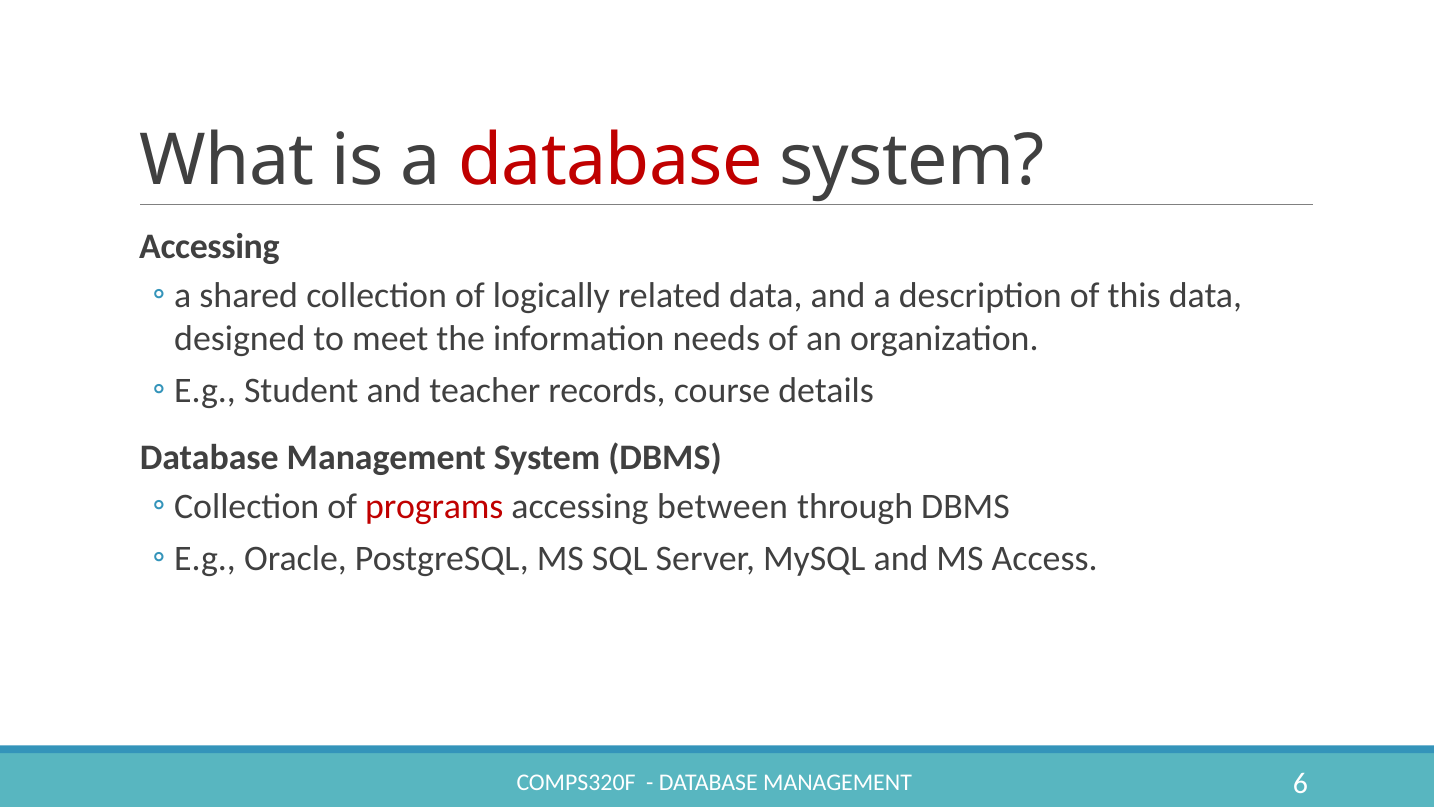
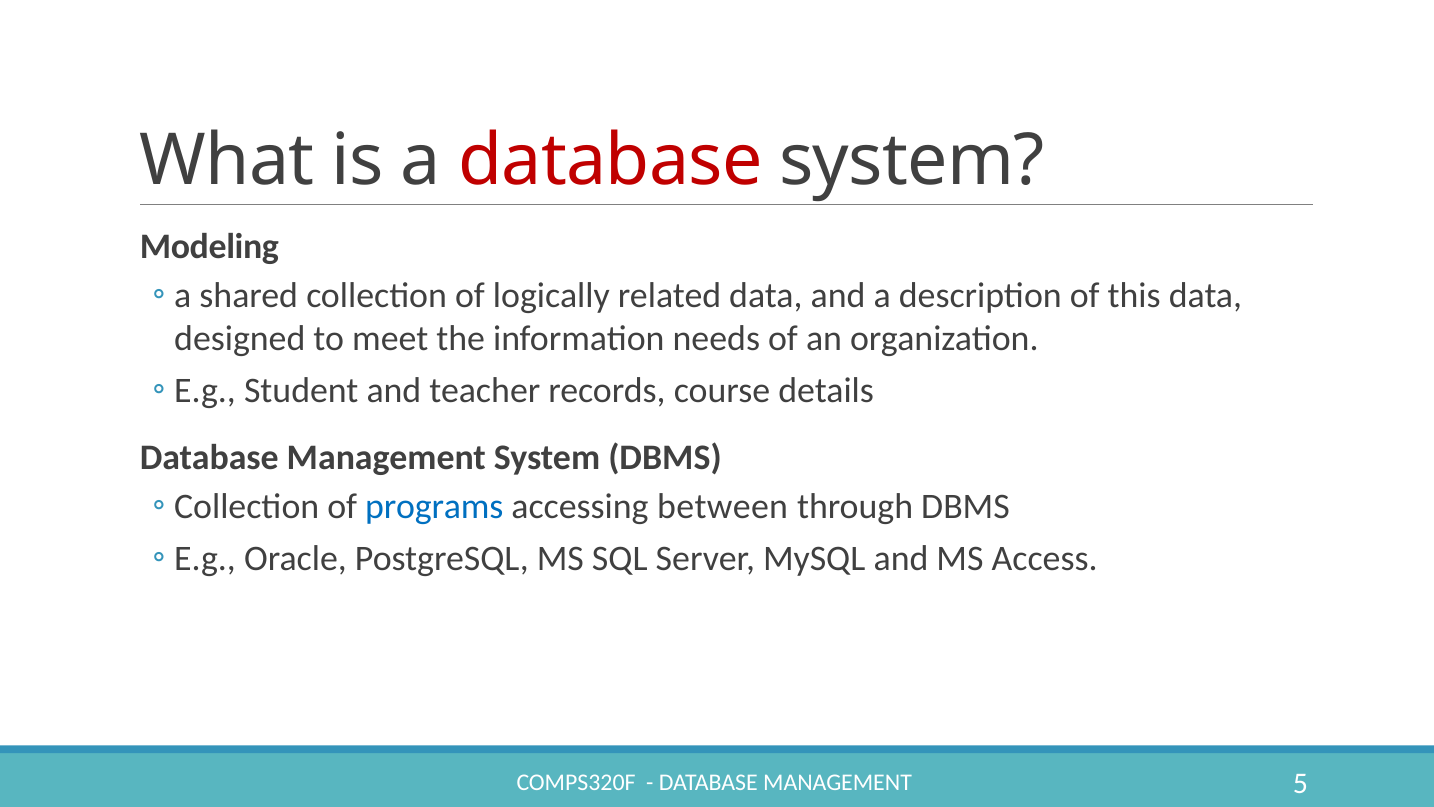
Accessing: Accessing -> Modeling (209, 246)
programs colour: red -> blue (434, 506)
6: 6 -> 5 (1301, 783)
